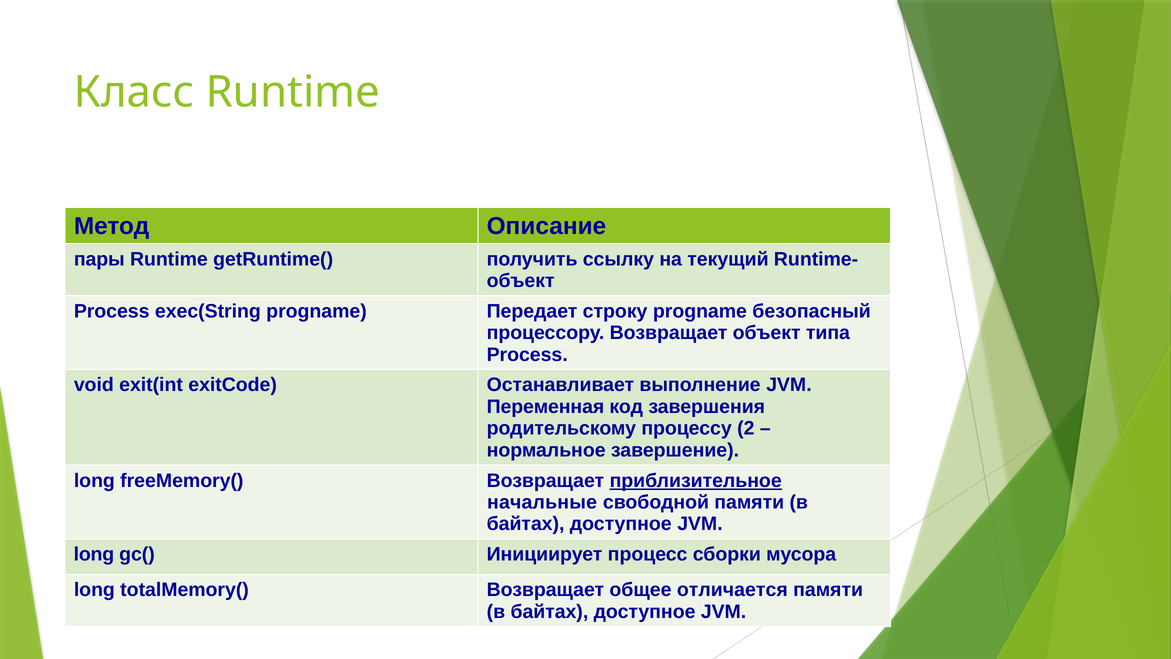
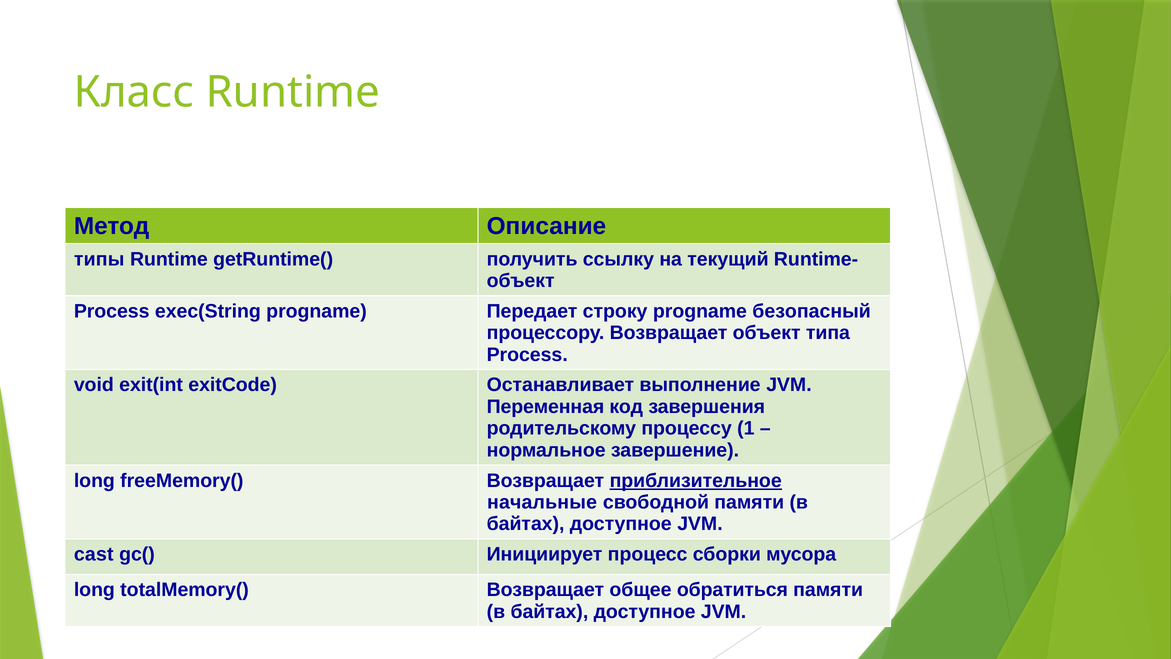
пары: пары -> типы (99, 259)
2: 2 -> 1 (746, 428)
long: long -> cast (94, 554)
отличается: отличается -> обратиться (732, 590)
